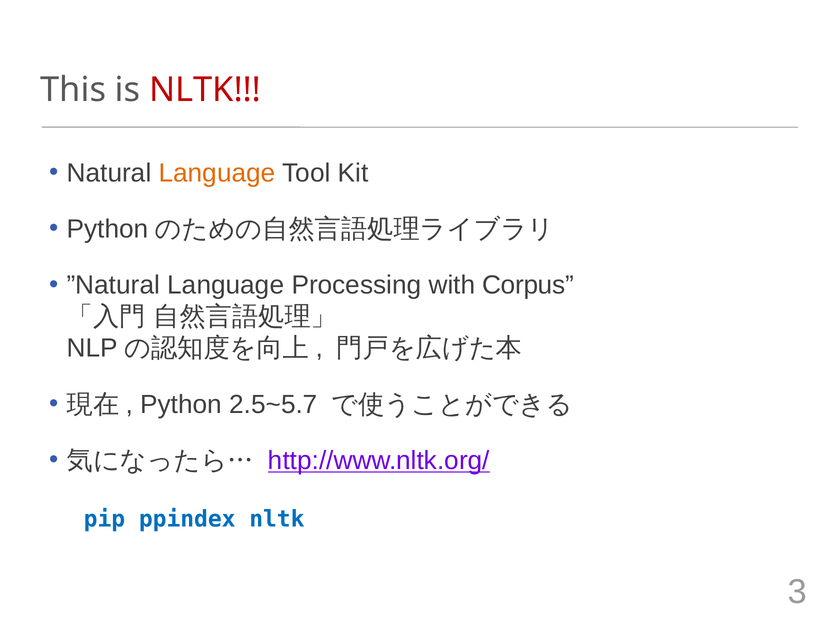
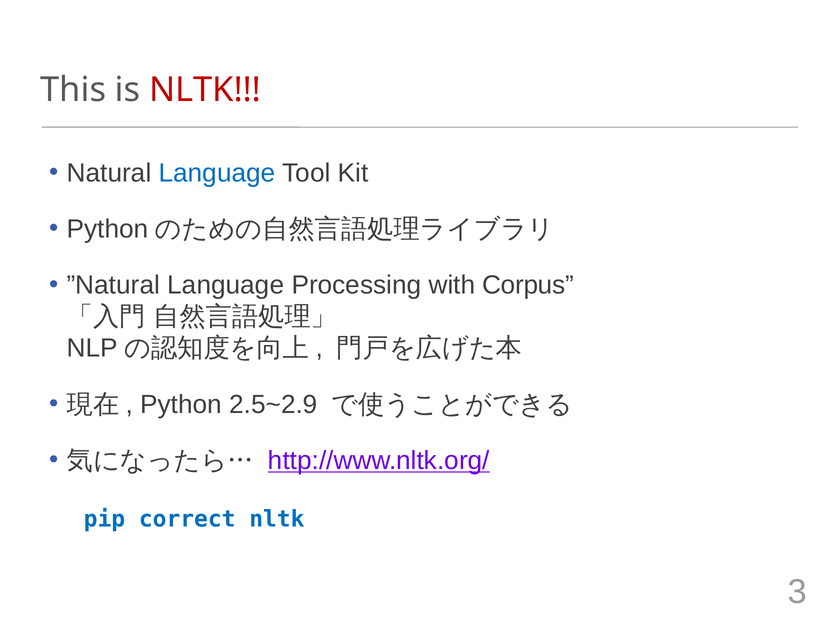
Language colour: orange -> blue (217, 173)
2.5~5.7: 2.5~5.7 -> 2.5~2.9 (273, 404)
ppindex: ppindex -> correct (187, 519)
